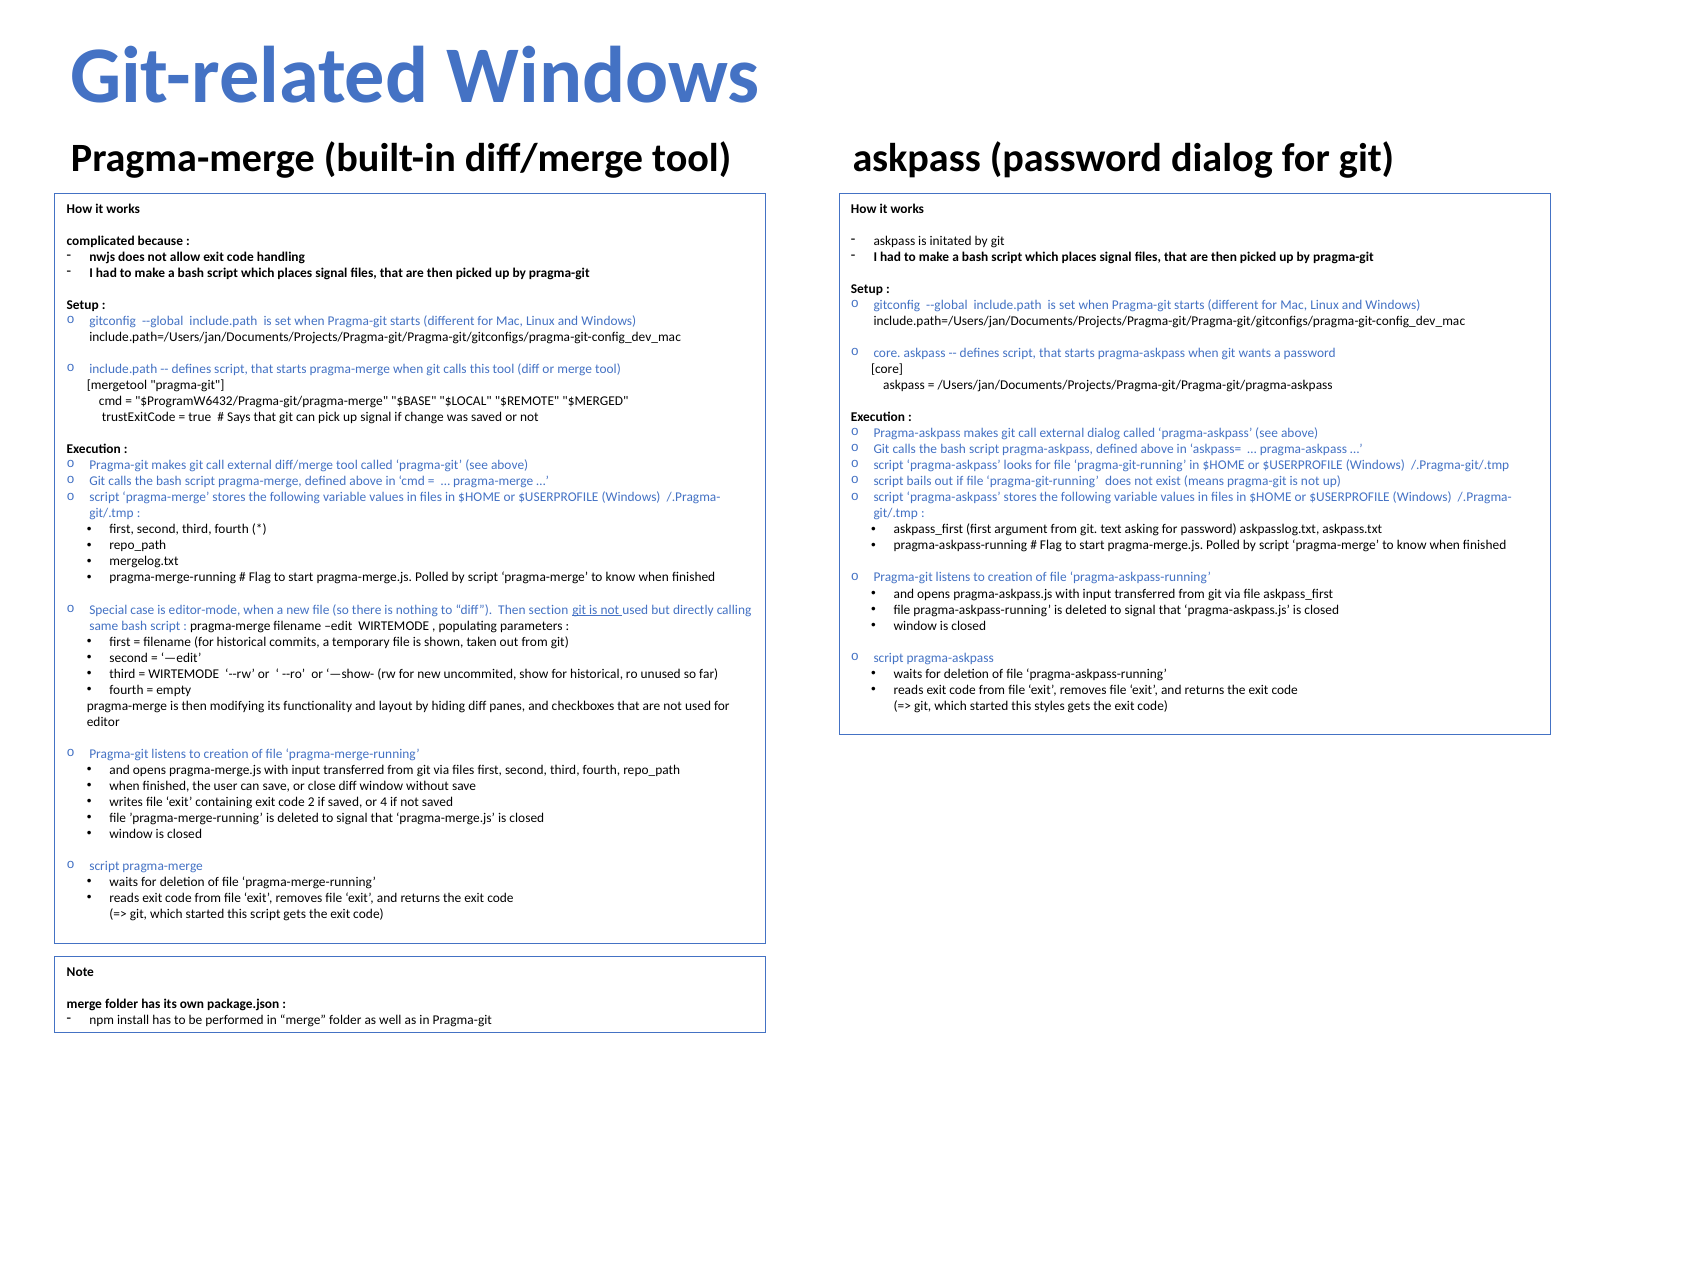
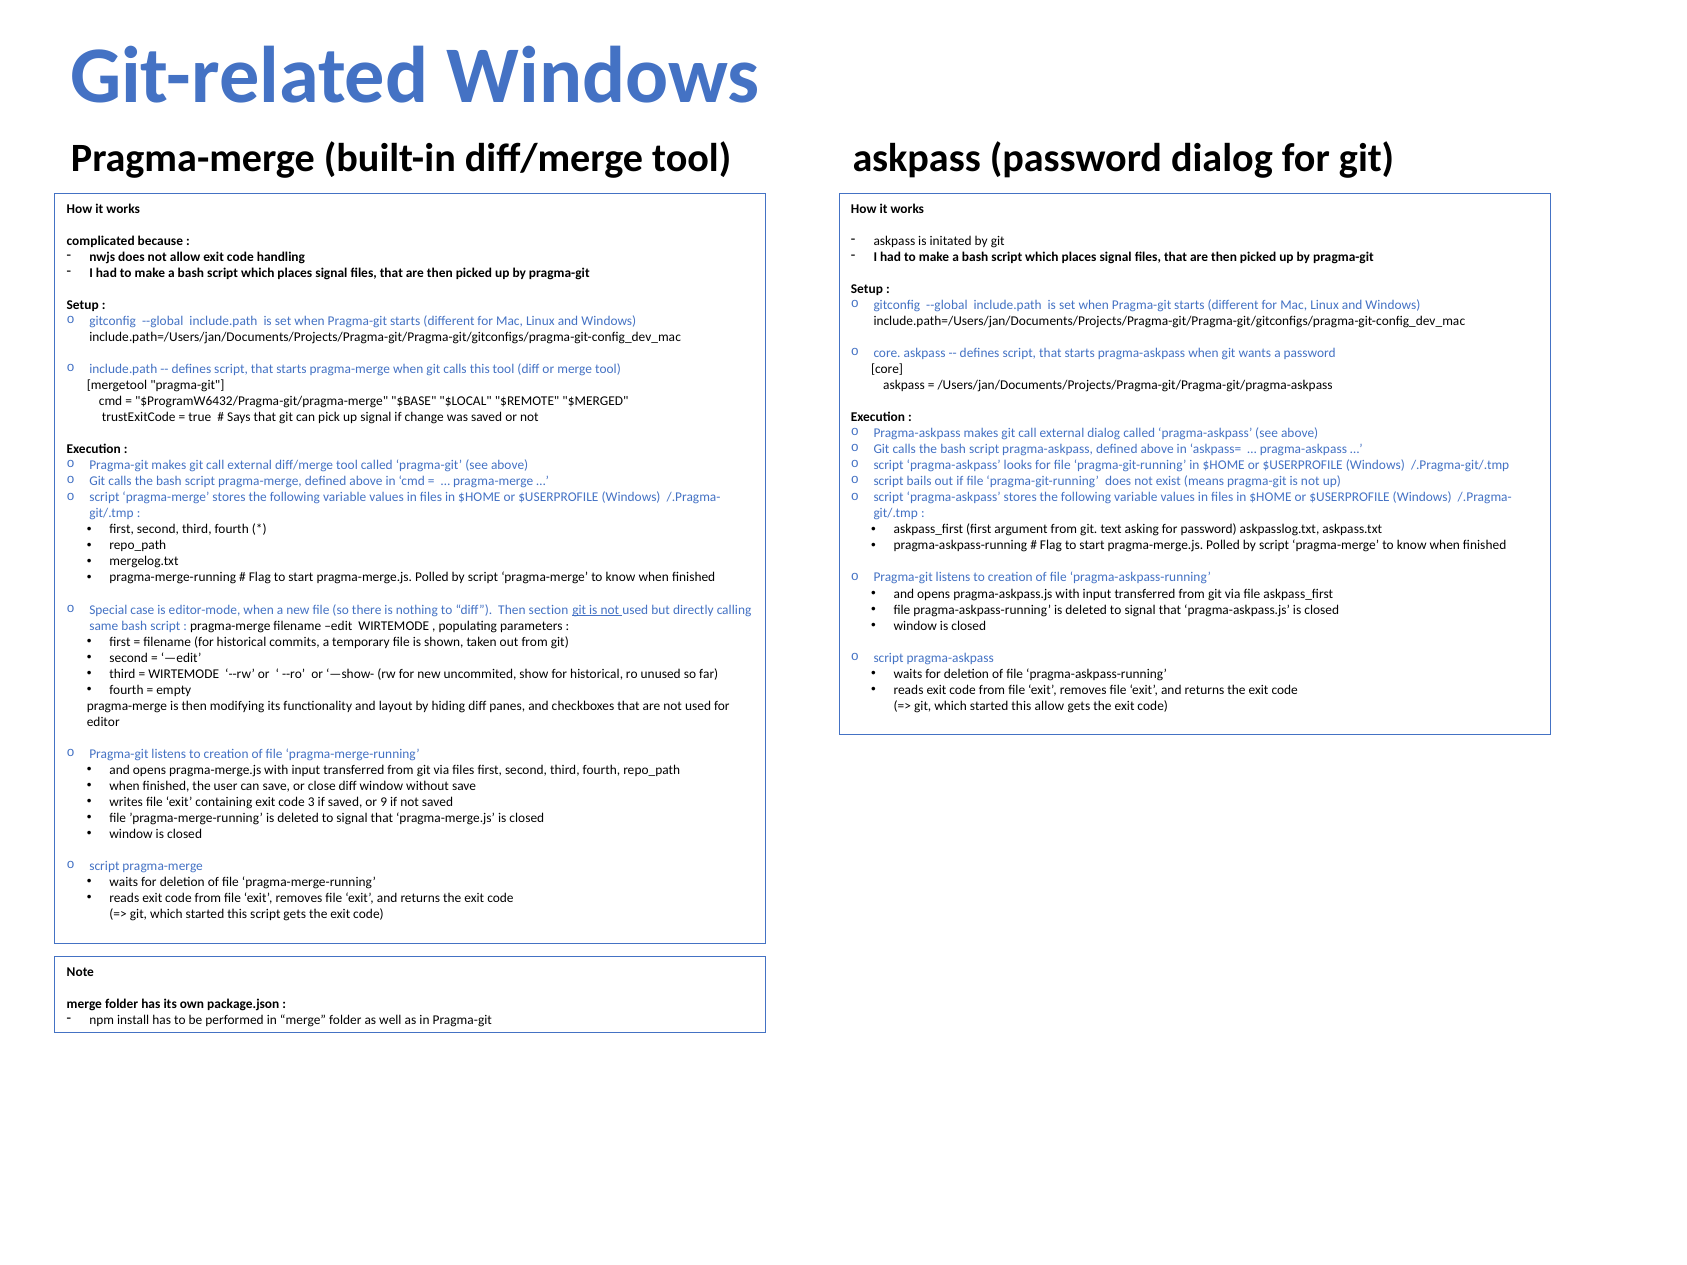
this styles: styles -> allow (1049, 706)
2: 2 -> 3 (311, 802)
4: 4 -> 9 (384, 802)
